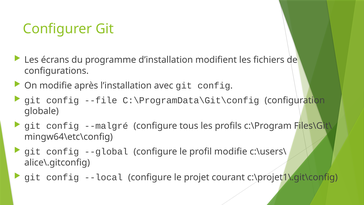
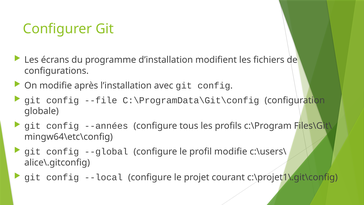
--malgré: --malgré -> --années (106, 126)
